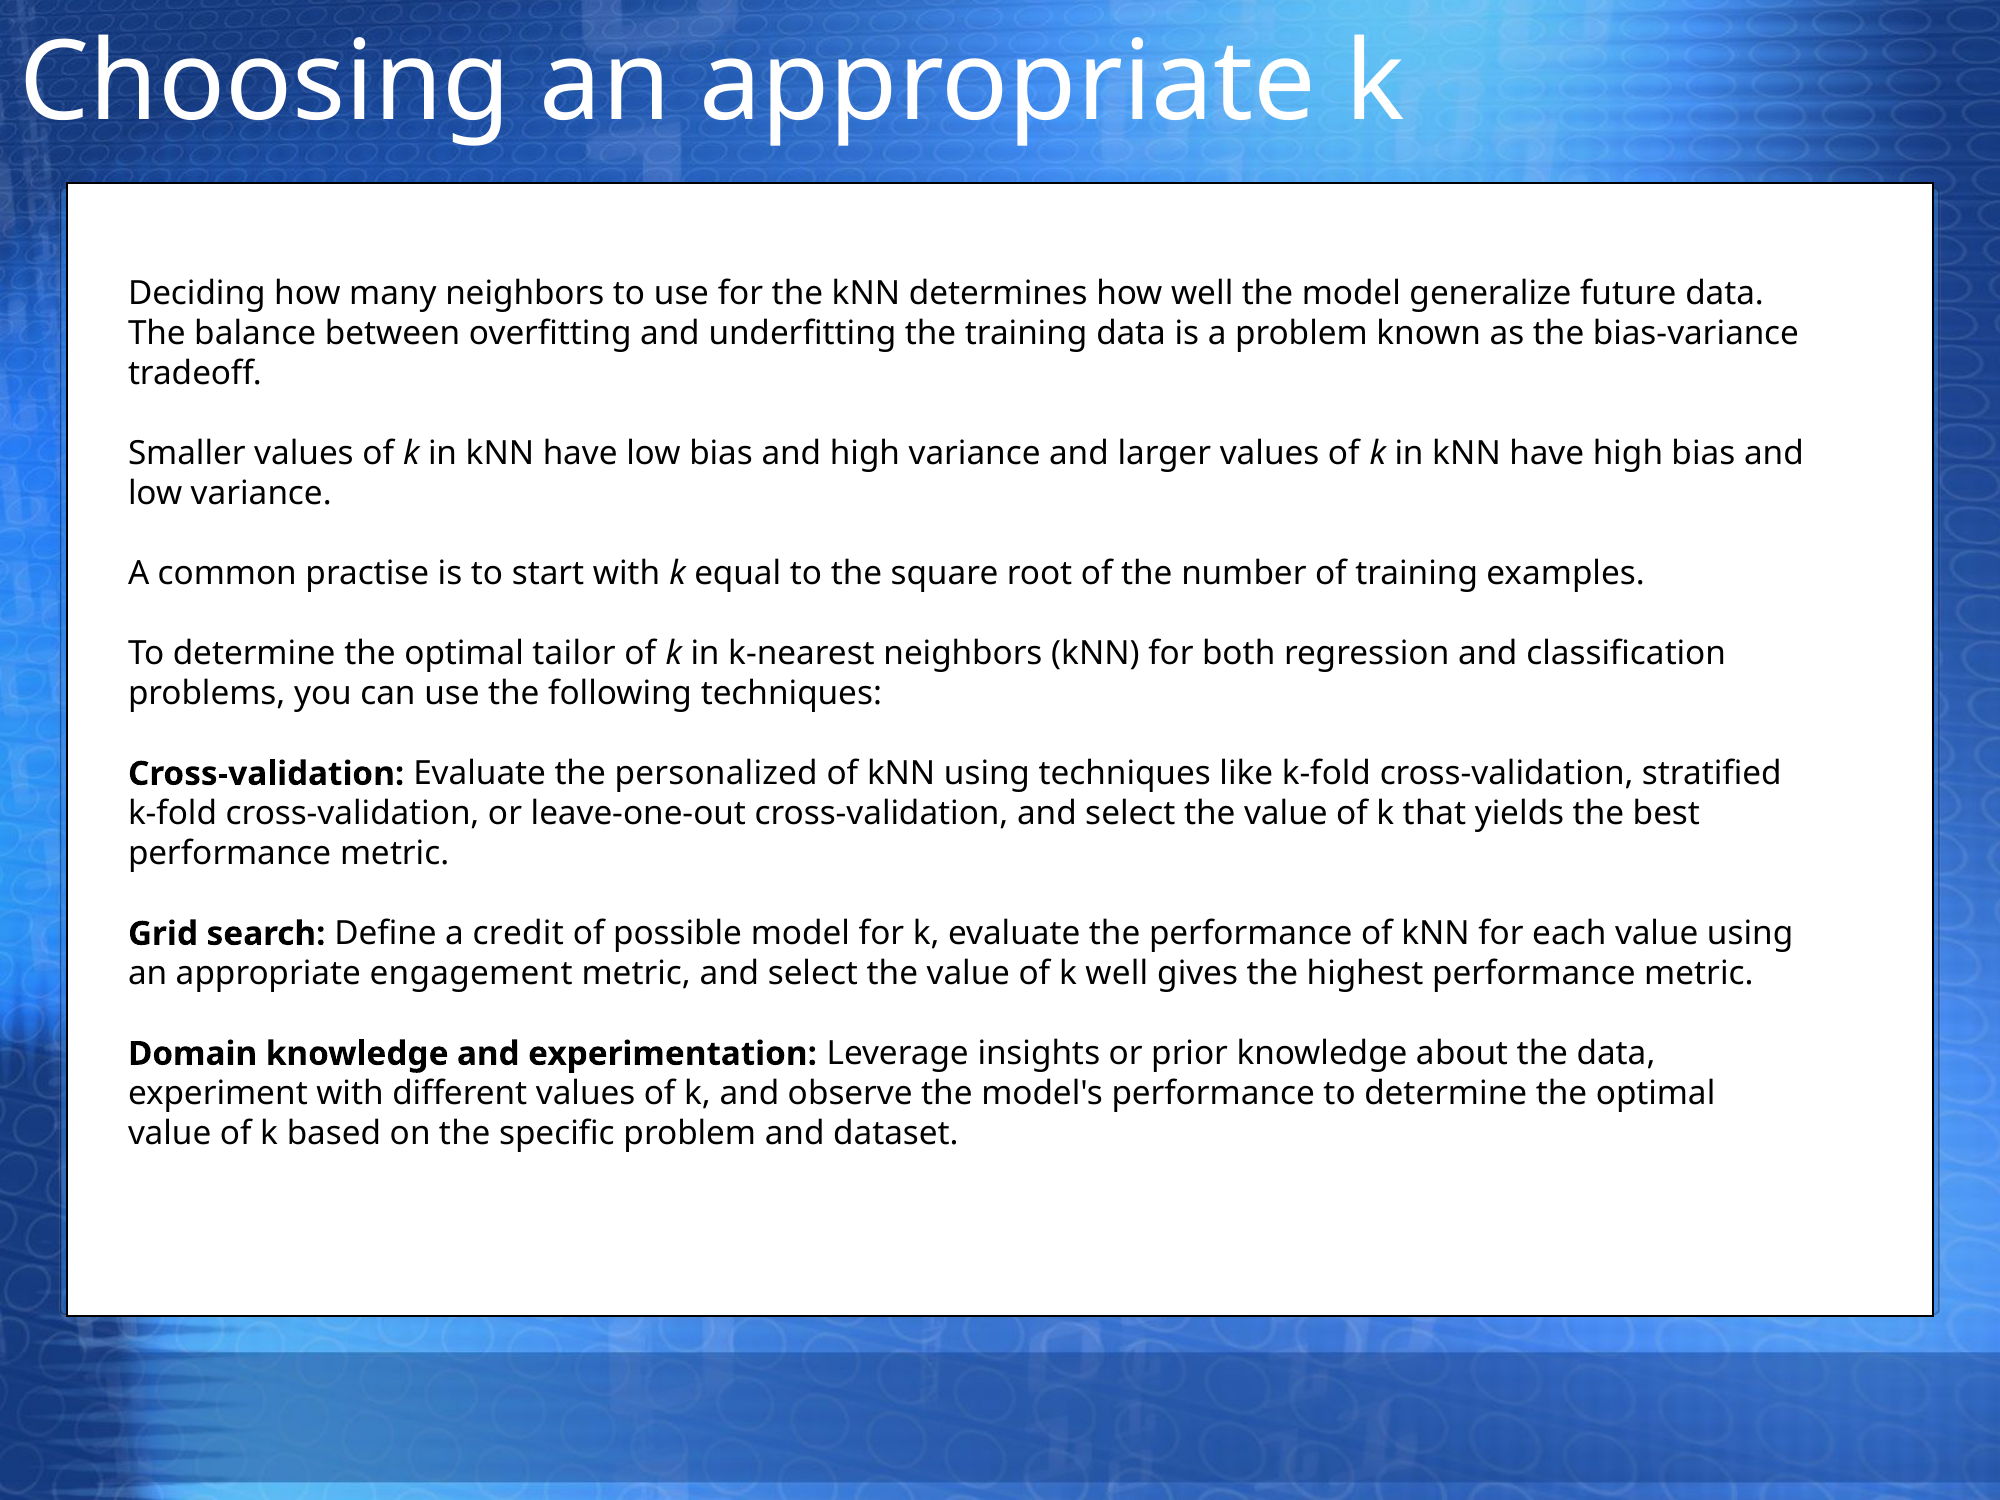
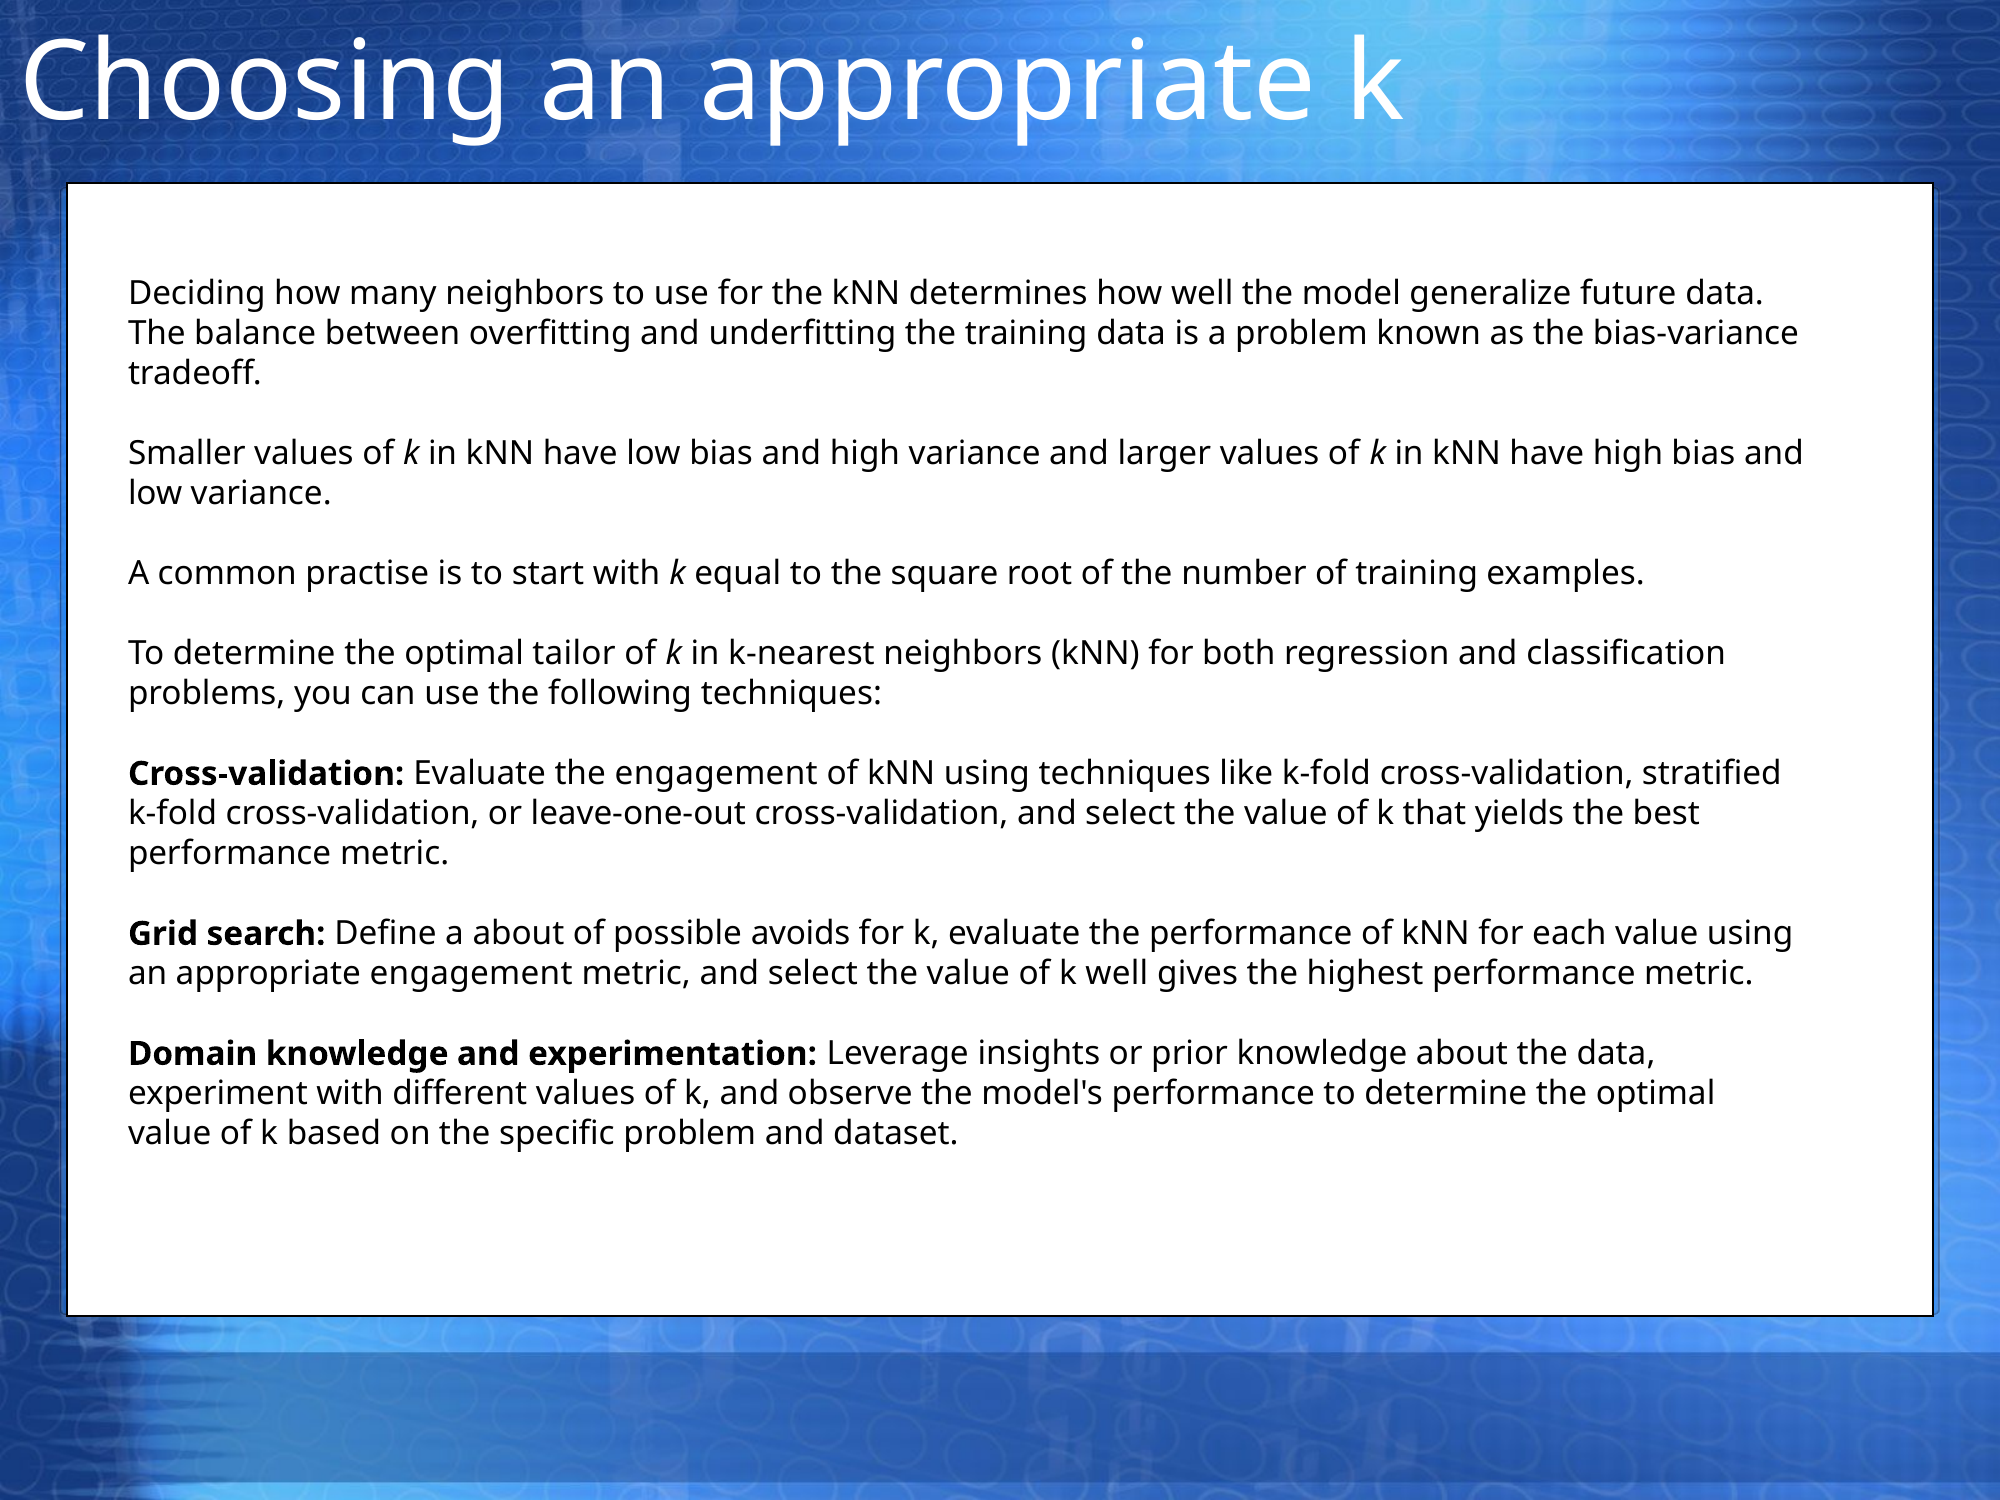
the personalized: personalized -> engagement (716, 774)
a credit: credit -> about (518, 934)
possible model: model -> avoids (800, 934)
